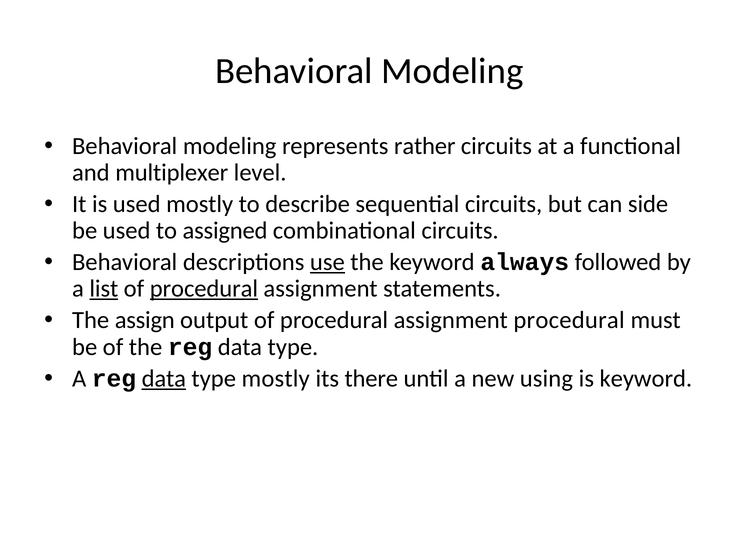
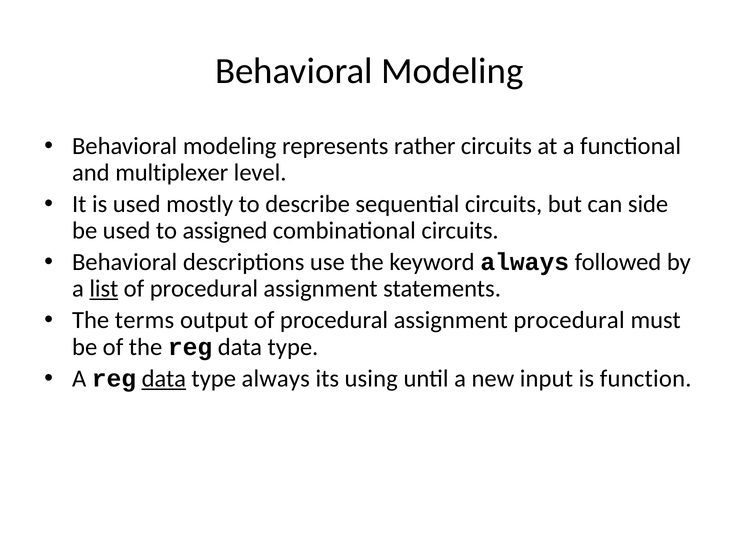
use underline: present -> none (327, 262)
procedural underline: present -> none (204, 289)
assign: assign -> terms (145, 320)
type mostly: mostly -> always (276, 379)
there: there -> using (371, 379)
using: using -> input (546, 379)
is keyword: keyword -> function (646, 379)
